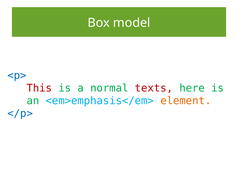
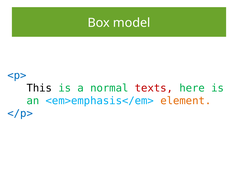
This colour: red -> black (39, 88)
